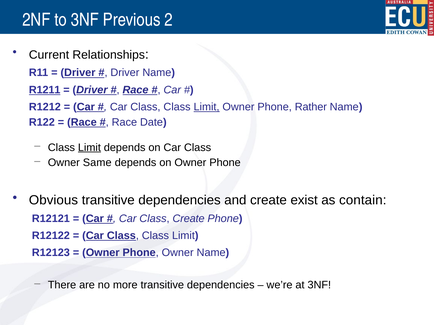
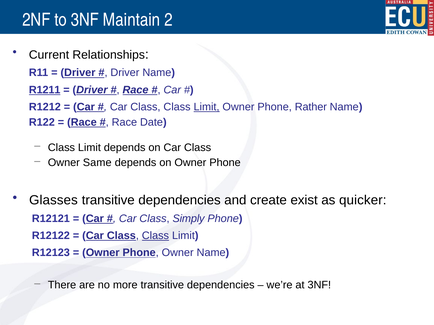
Previous: Previous -> Maintain (132, 20)
Limit underline: present -> none (89, 148)
Obvious: Obvious -> Glasses (53, 200)
contain: contain -> quicker (363, 200)
Class Create: Create -> Simply (189, 219)
Class underline: none -> present (155, 236)
